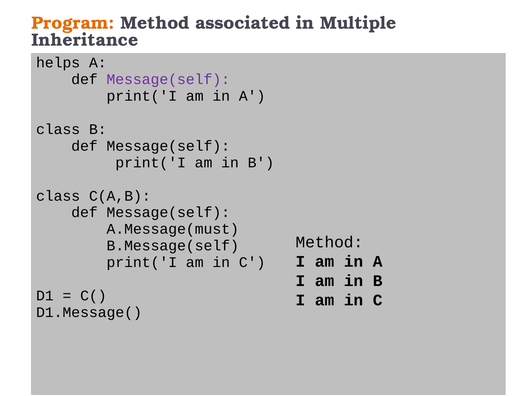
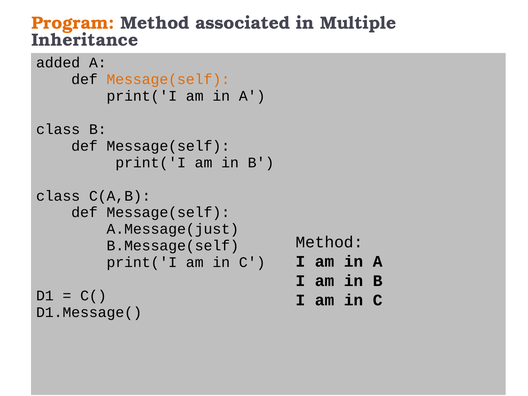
helps: helps -> added (58, 63)
Message(self colour: purple -> orange (168, 79)
A.Message(must: A.Message(must -> A.Message(just (173, 229)
